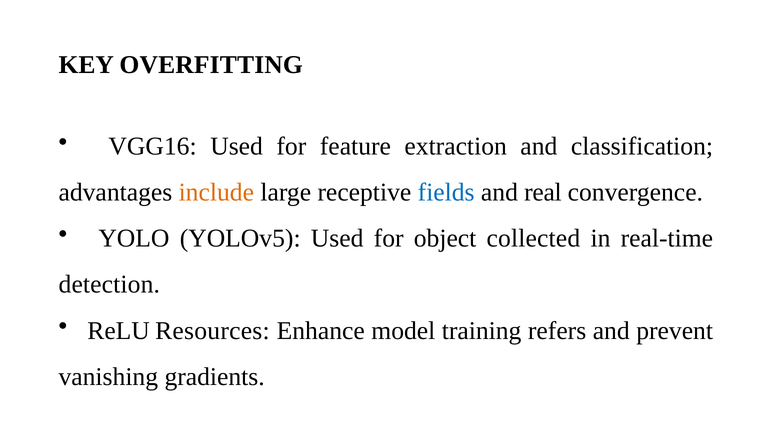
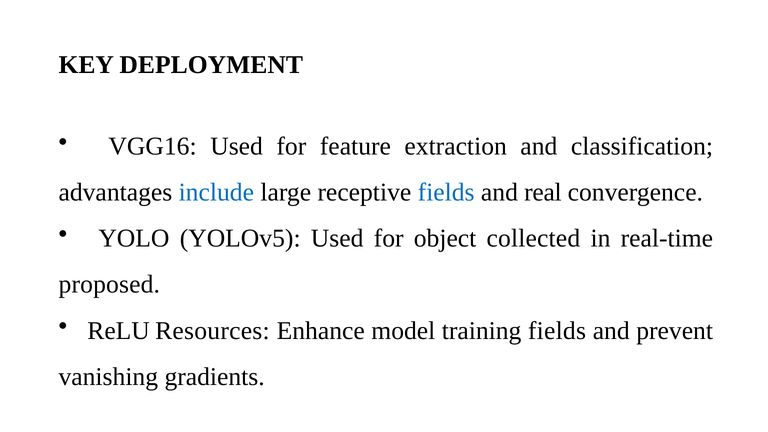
OVERFITTING: OVERFITTING -> DEPLOYMENT (211, 65)
include colour: orange -> blue (216, 192)
detection: detection -> proposed (109, 285)
training refers: refers -> fields (557, 331)
